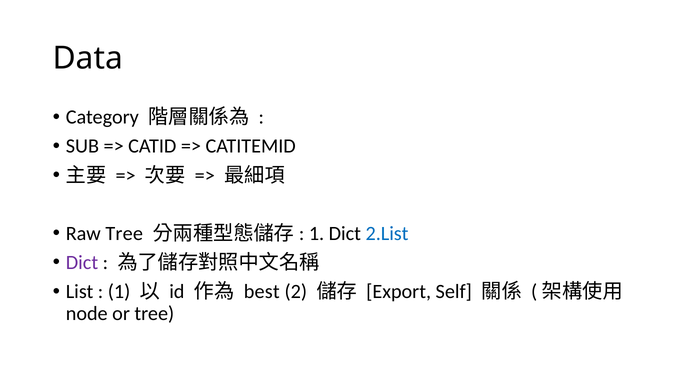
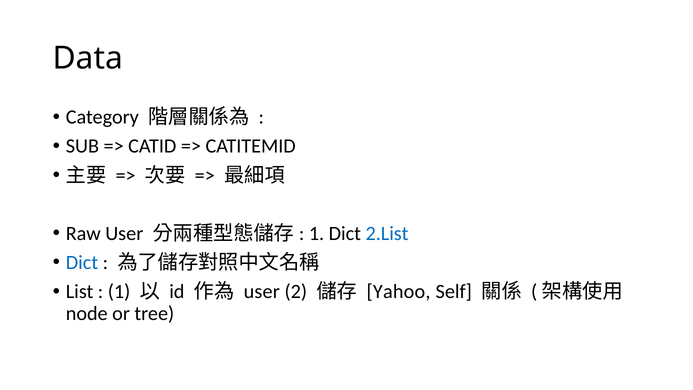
Raw Tree: Tree -> User (124, 233)
Dict colour: purple -> blue (82, 262)
best: best -> user (262, 292)
Export: Export -> Yahoo (399, 292)
